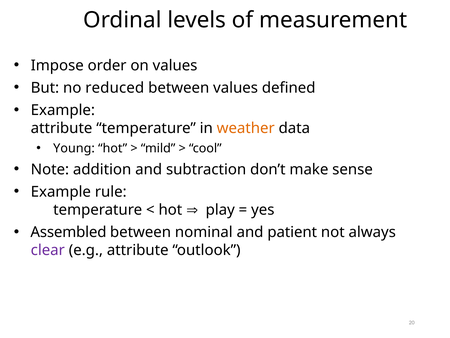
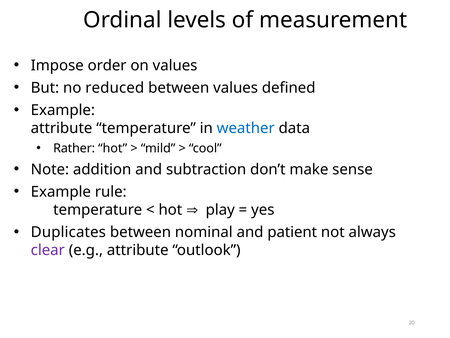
weather colour: orange -> blue (246, 128)
Young: Young -> Rather (74, 148)
Assembled: Assembled -> Duplicates (68, 232)
